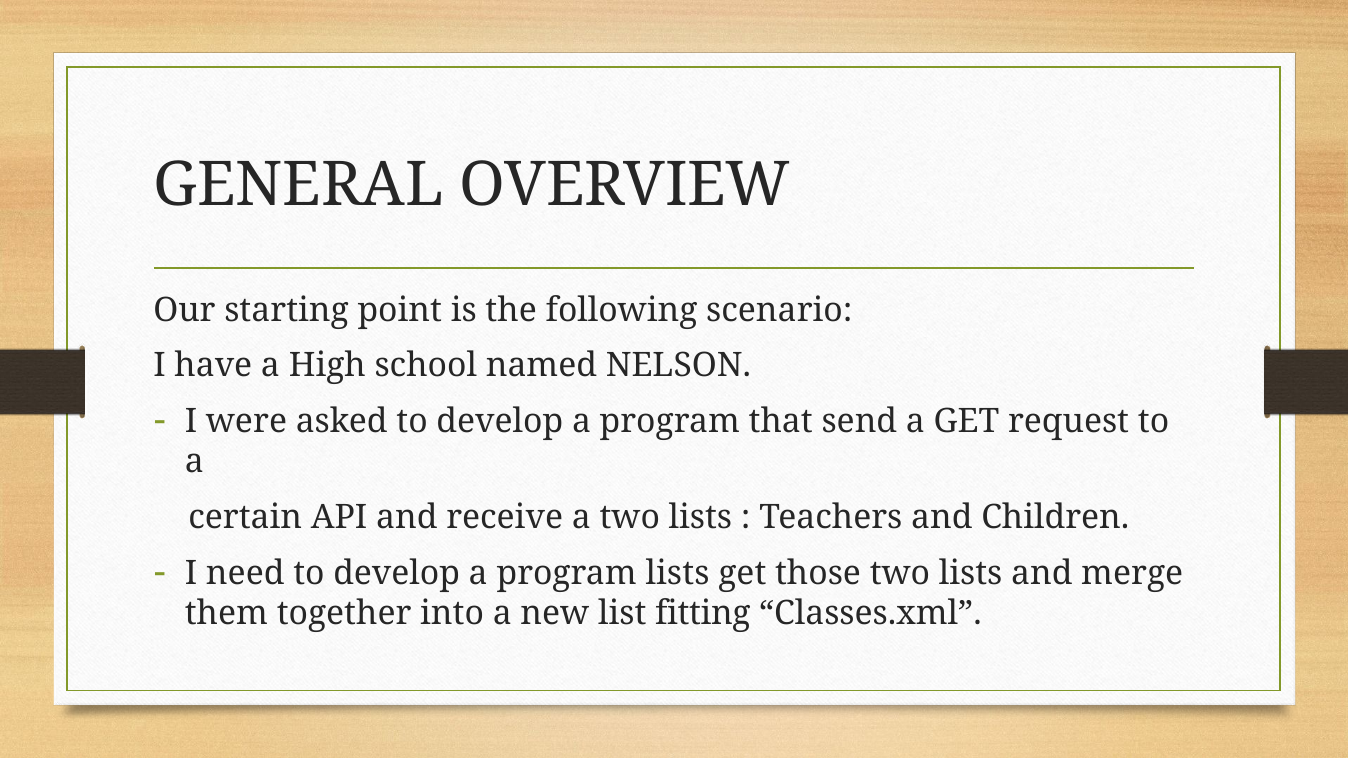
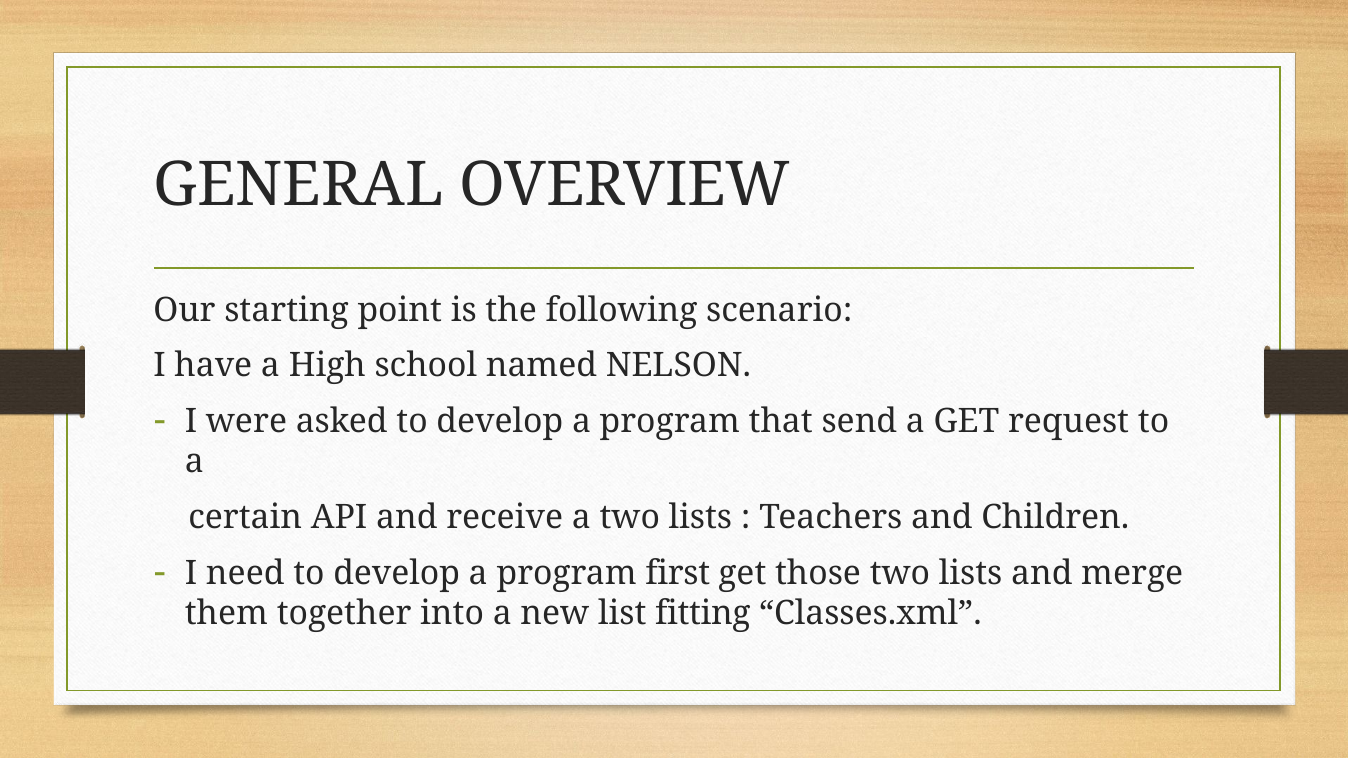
program lists: lists -> first (678, 573)
